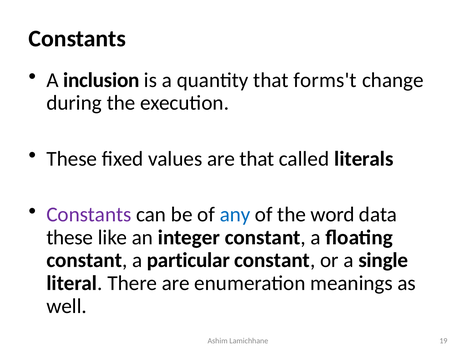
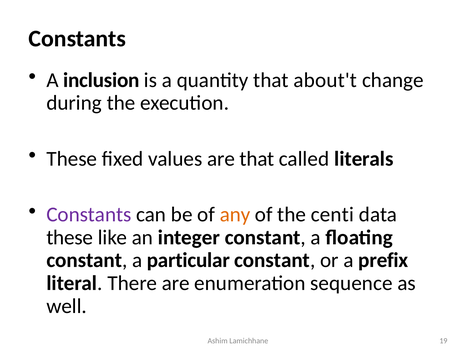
forms't: forms't -> about't (325, 80)
any colour: blue -> orange (235, 215)
word: word -> centi (332, 215)
single: single -> prefix (383, 260)
meanings: meanings -> sequence (351, 283)
